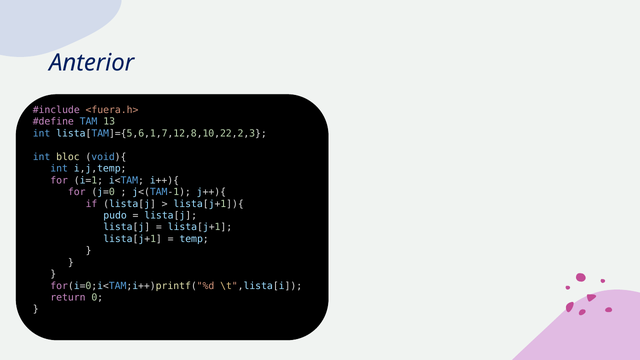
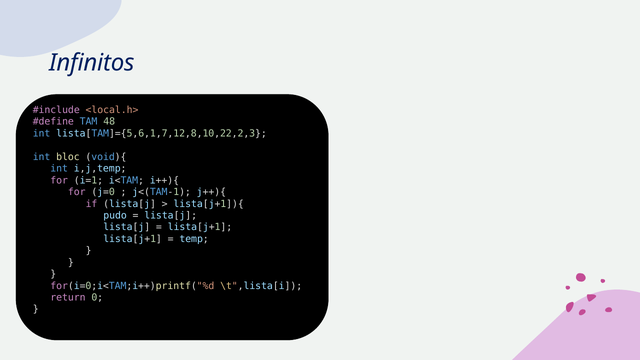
Anterior: Anterior -> Infinitos (92, 63)
<fuera.h>: <fuera.h> -> <local.h> (112, 110)
13: 13 -> 48 (109, 122)
